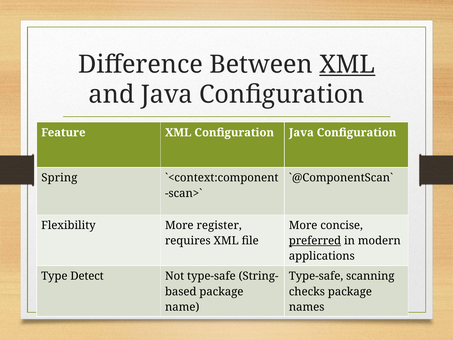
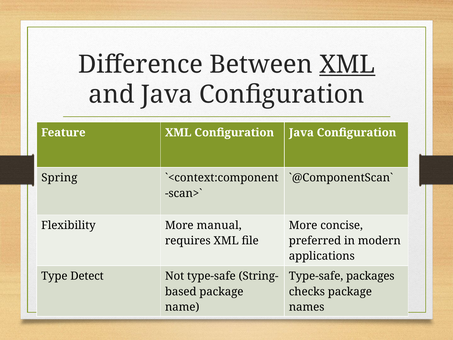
register: register -> manual (219, 225)
preferred underline: present -> none (315, 241)
scanning: scanning -> packages (370, 276)
